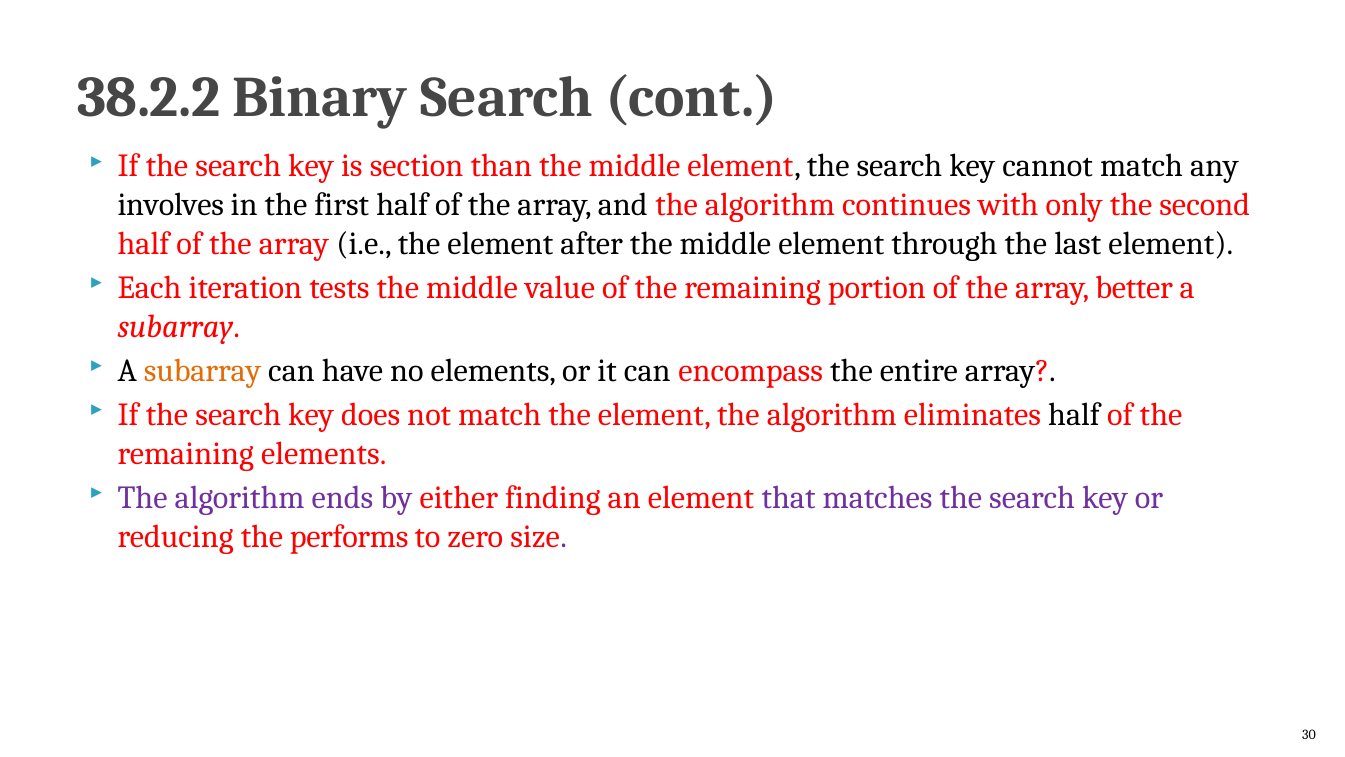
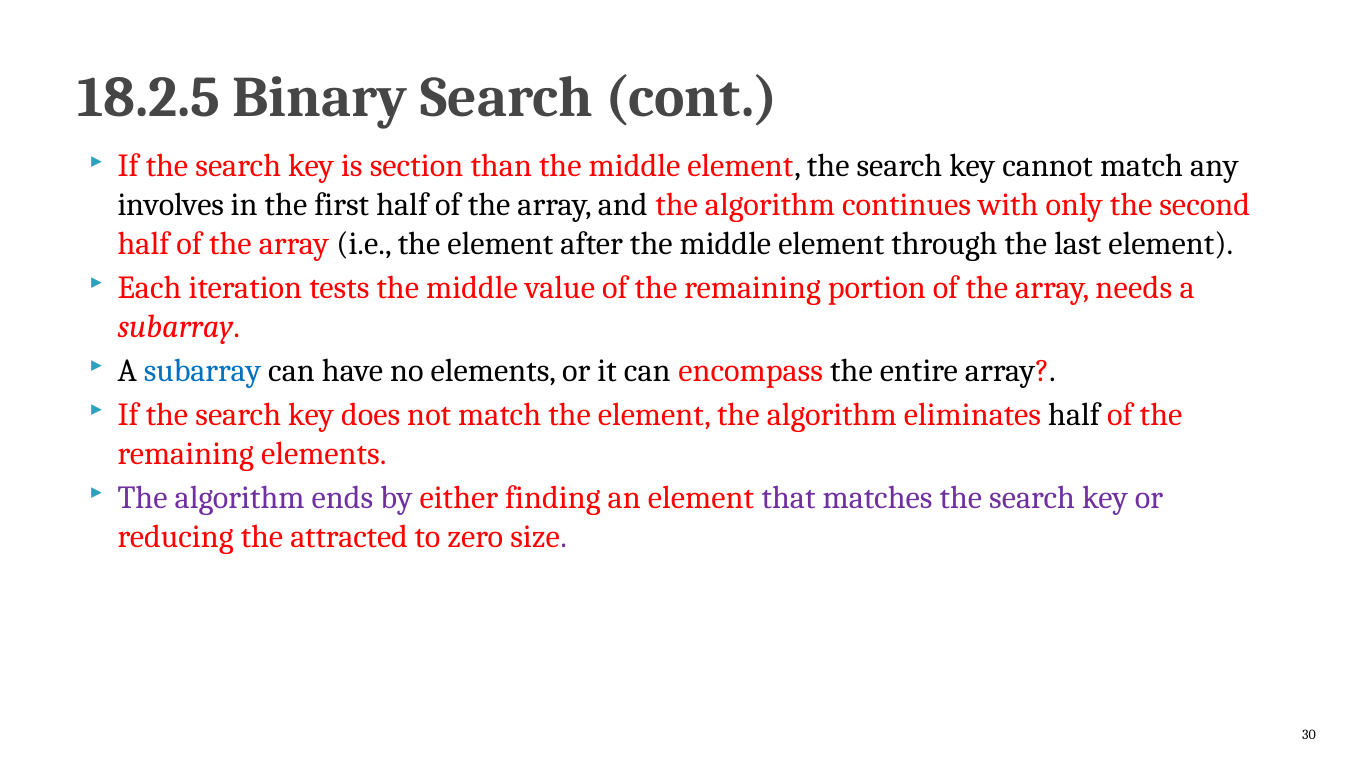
38.2.2: 38.2.2 -> 18.2.5 (149, 97)
better: better -> needs (1134, 288)
subarray colour: orange -> blue (203, 371)
performs: performs -> attracted (349, 536)
